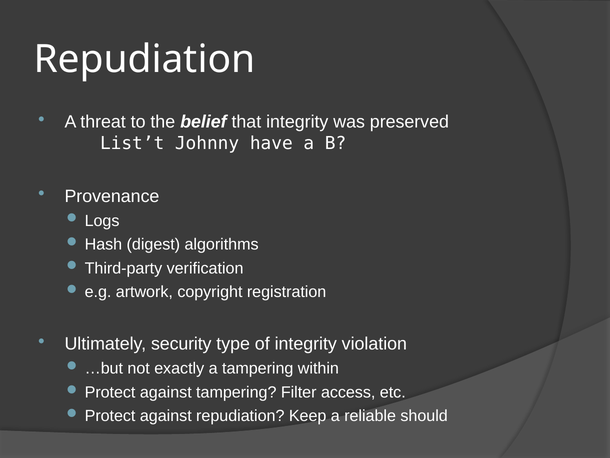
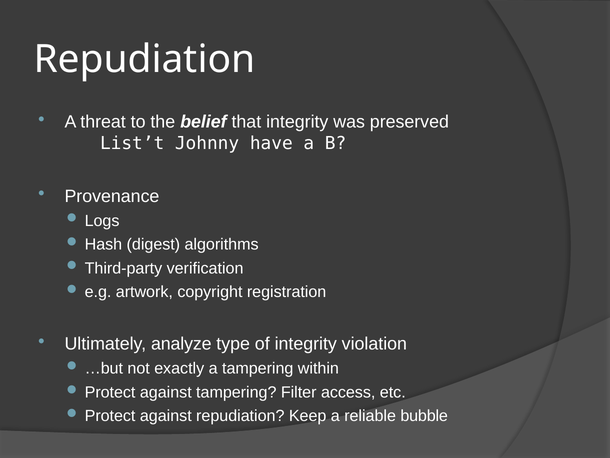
security: security -> analyze (181, 344)
should: should -> bubble (424, 416)
